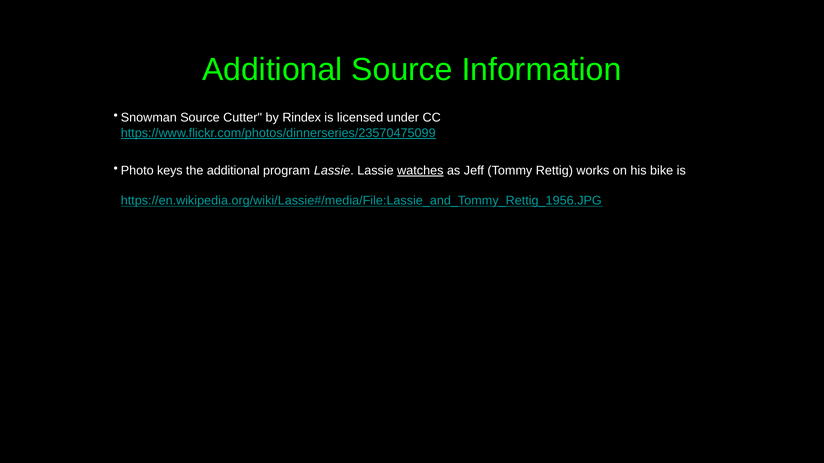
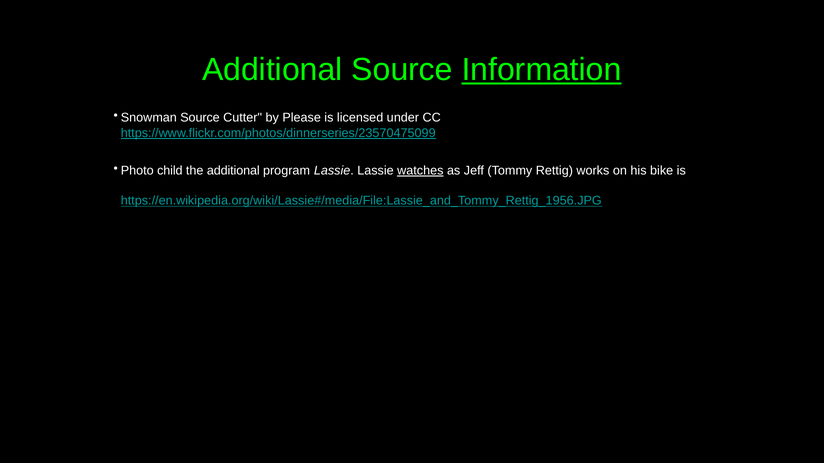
Information underline: none -> present (542, 70)
Rindex: Rindex -> Please (302, 118)
keys: keys -> child (170, 171)
